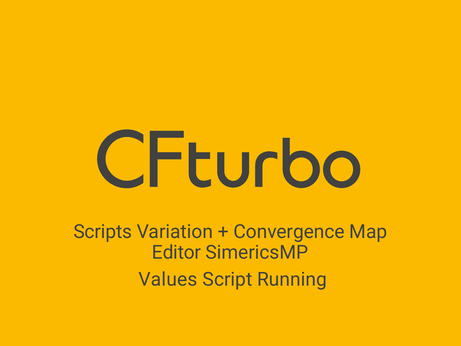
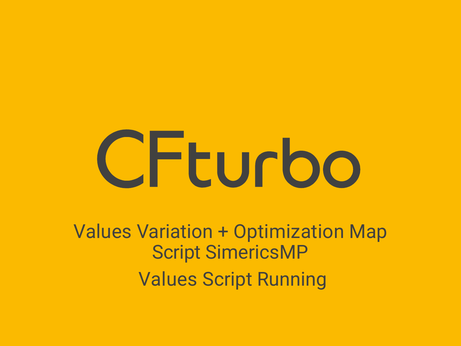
Scripts: Scripts -> Values (103, 231)
Convergence: Convergence -> Optimization (289, 231)
Editor: Editor -> Script (177, 252)
